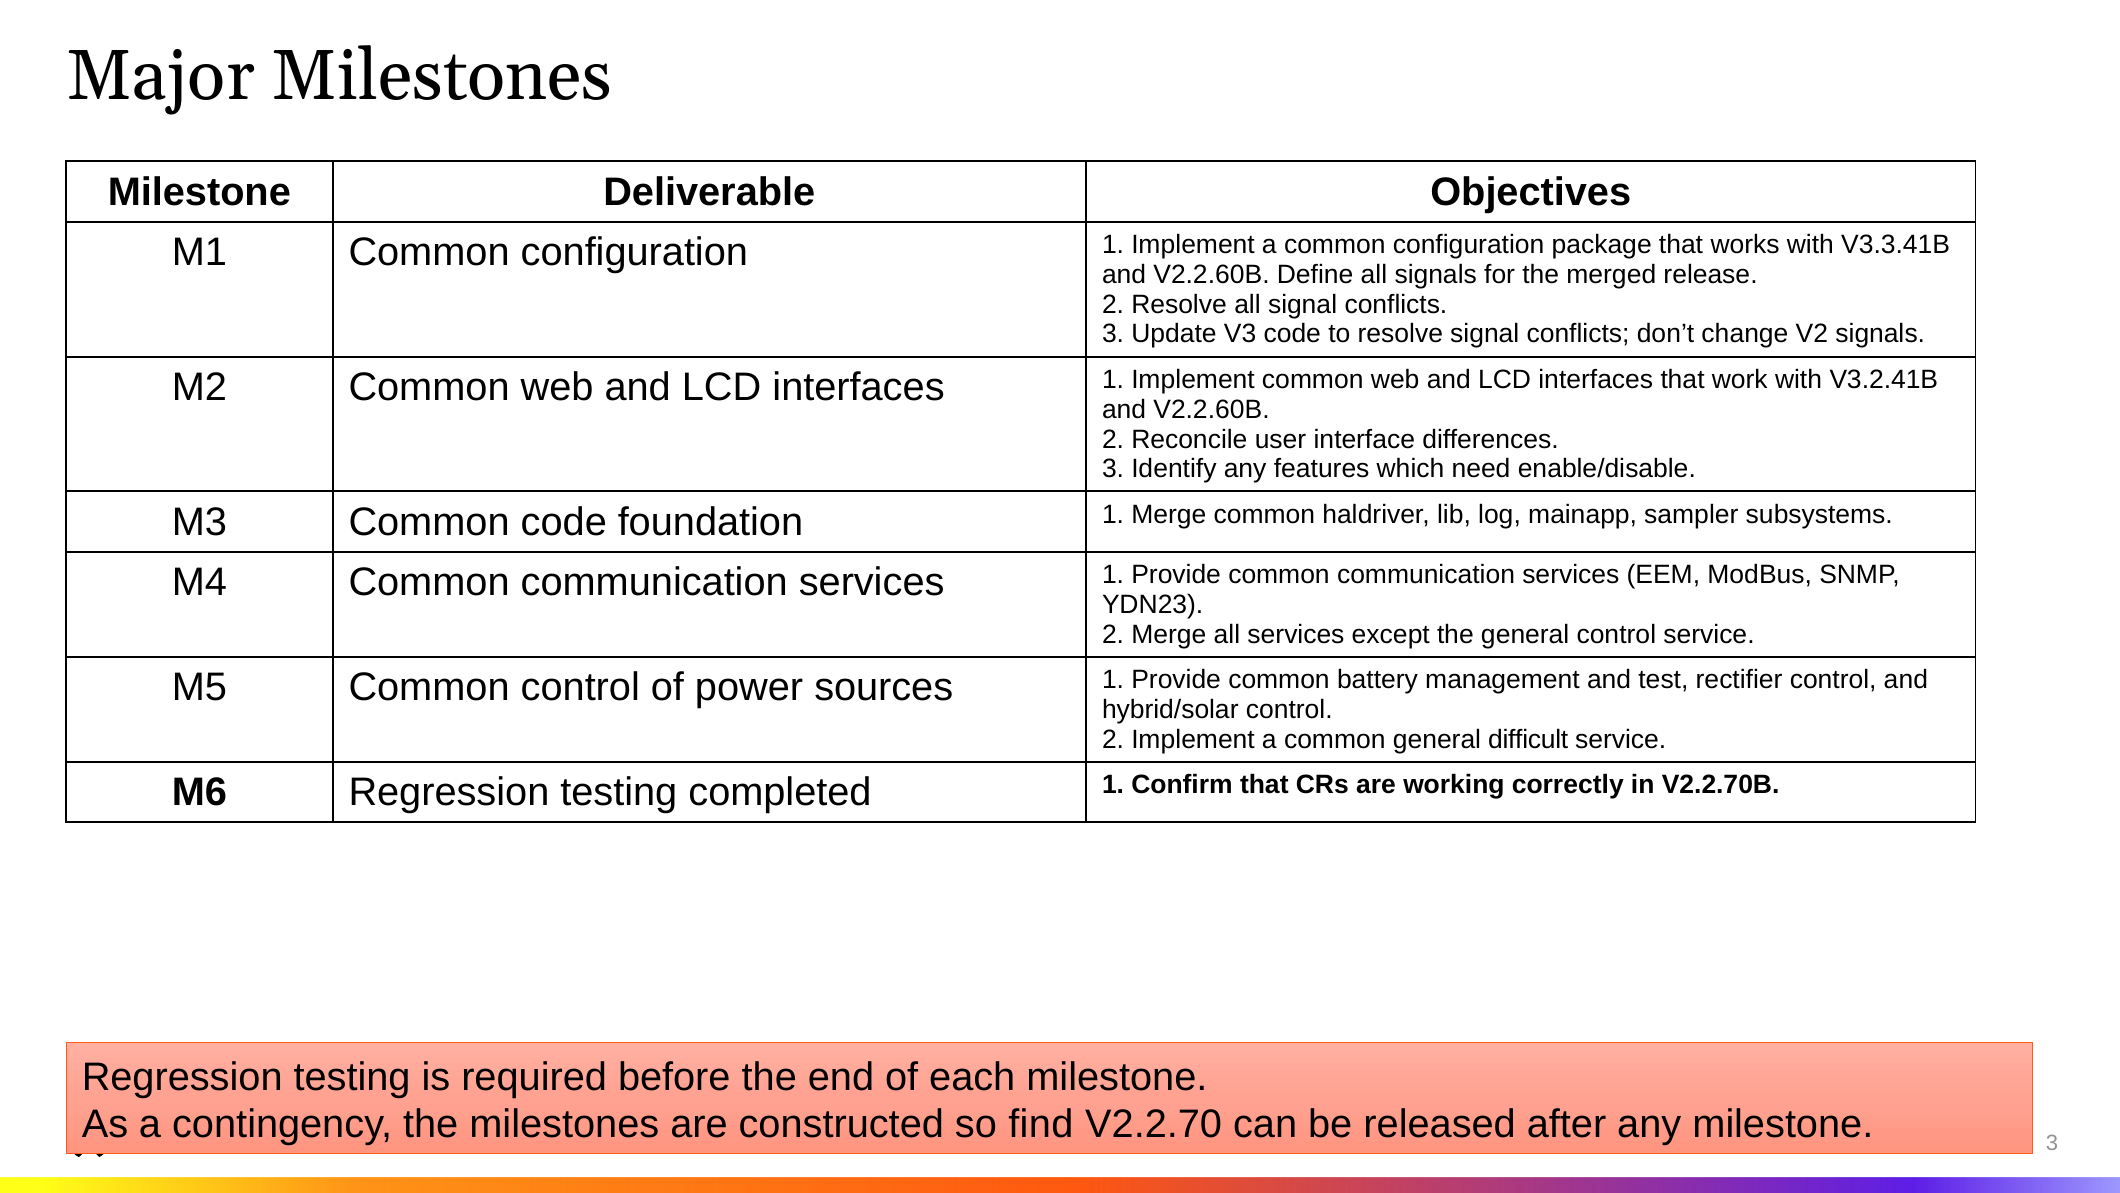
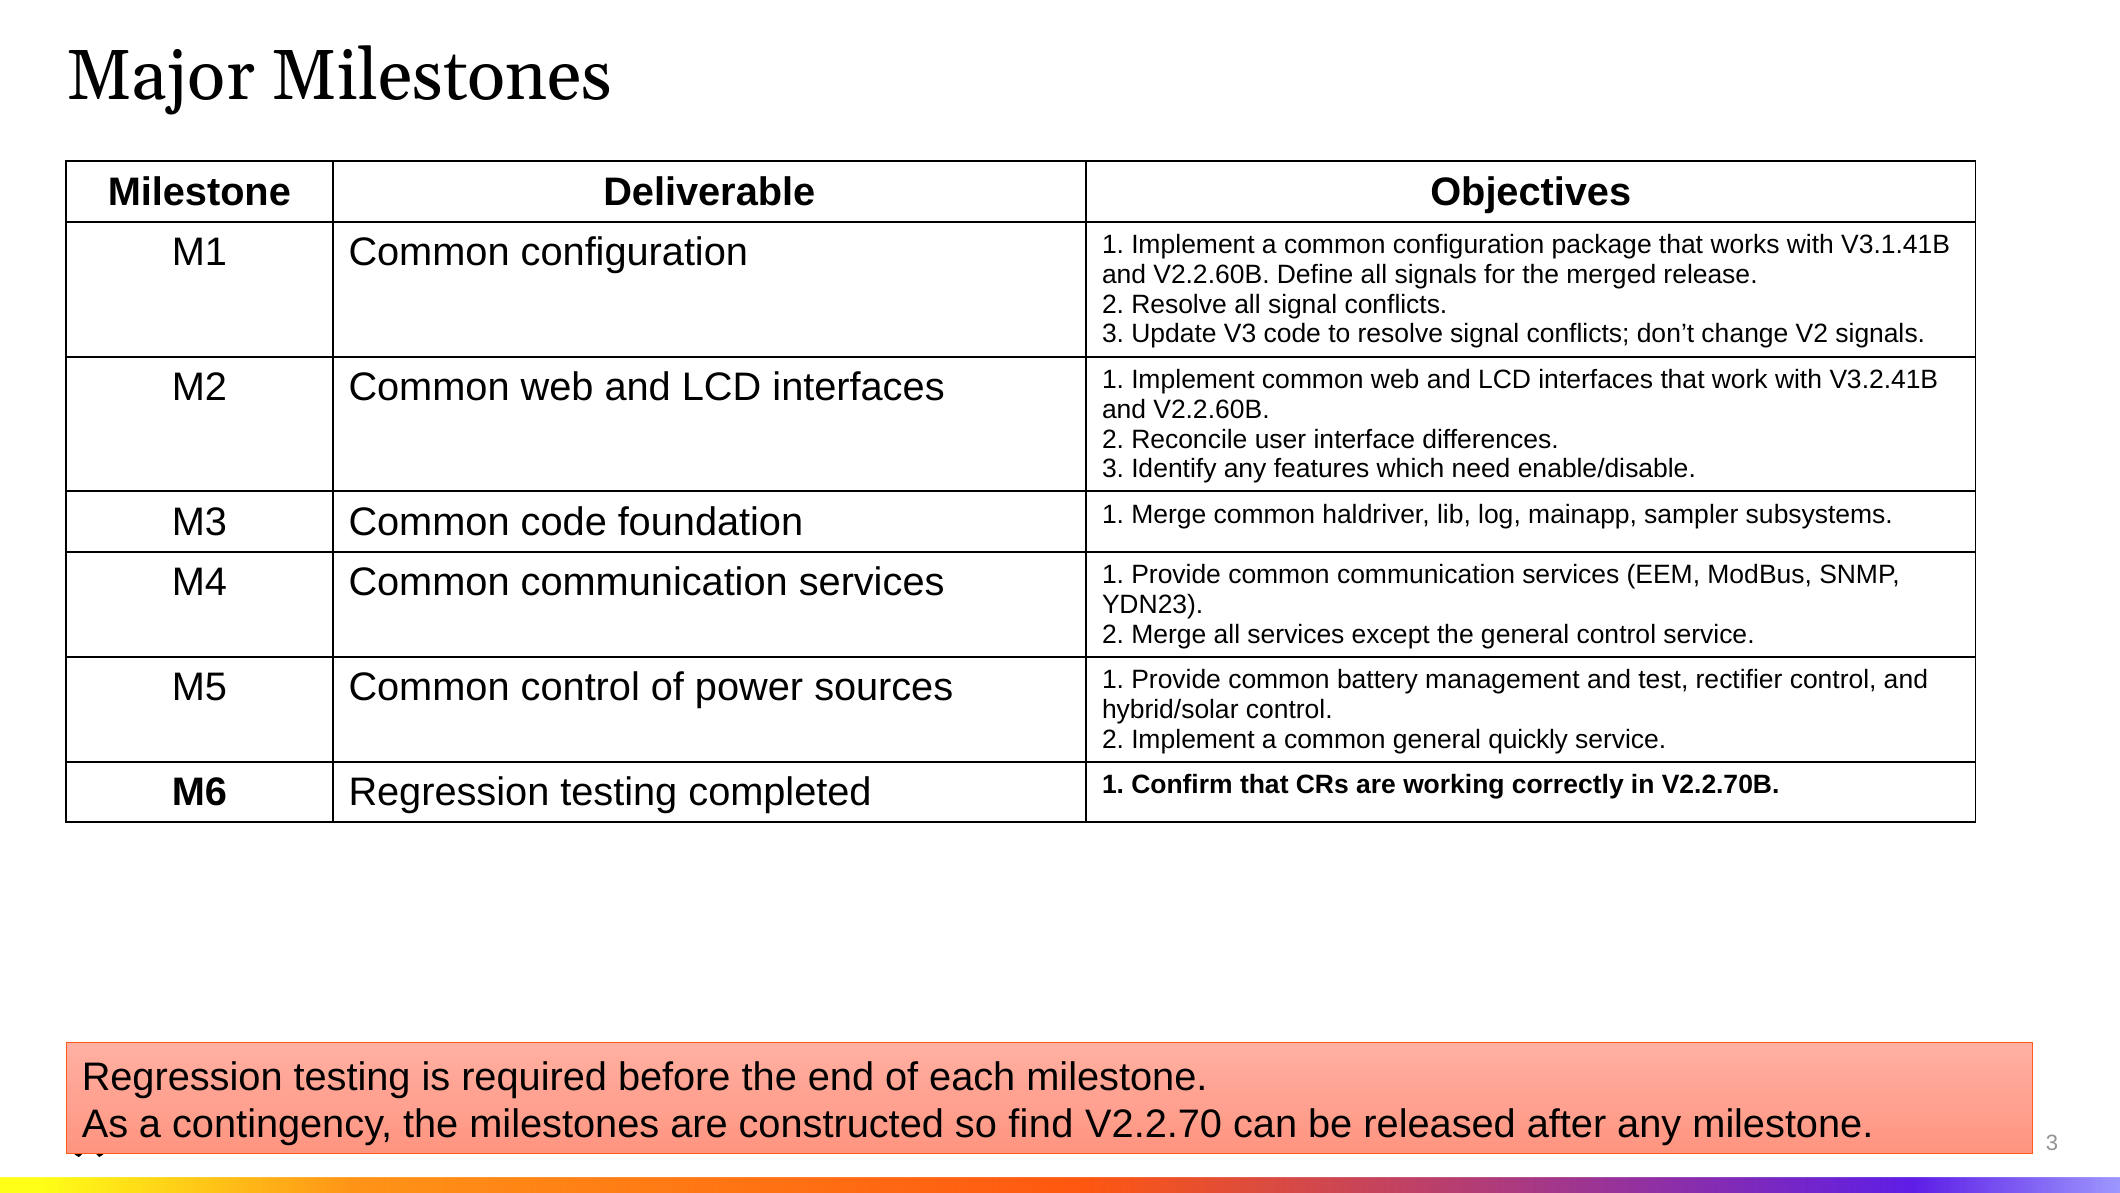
V3.3.41B: V3.3.41B -> V3.1.41B (1896, 245)
difficult: difficult -> quickly (1528, 739)
